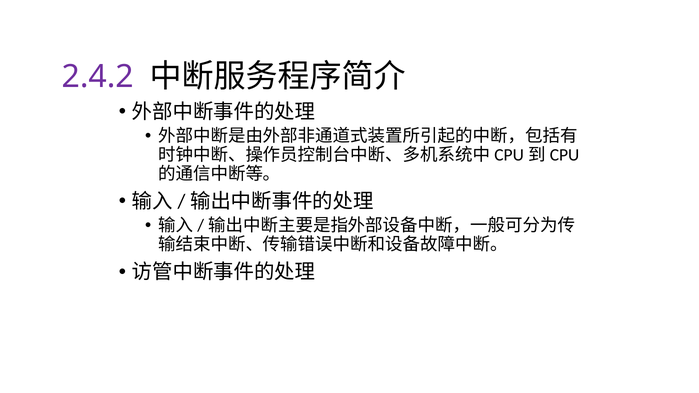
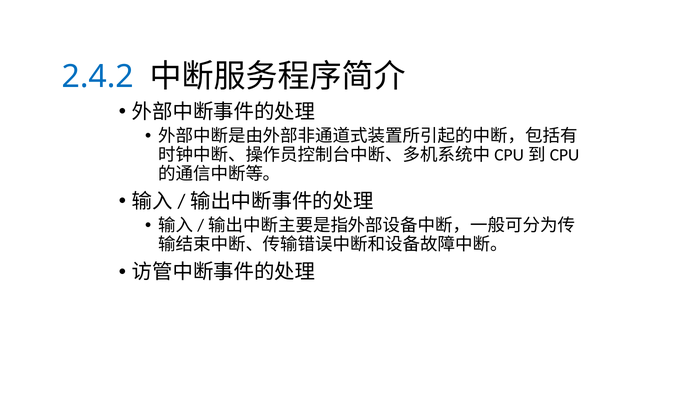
2.4.2 colour: purple -> blue (98, 77)
